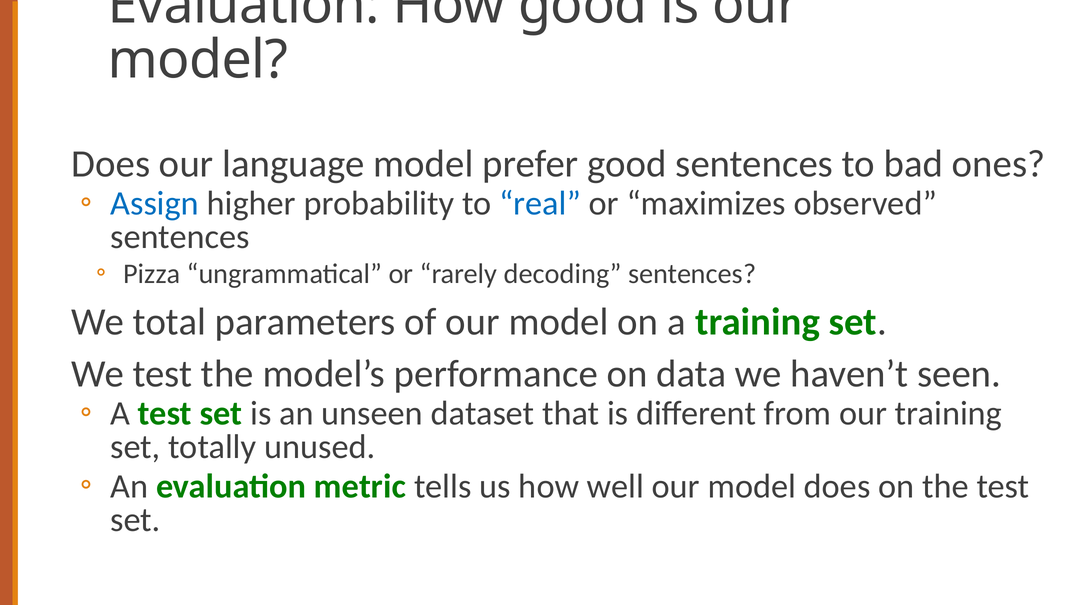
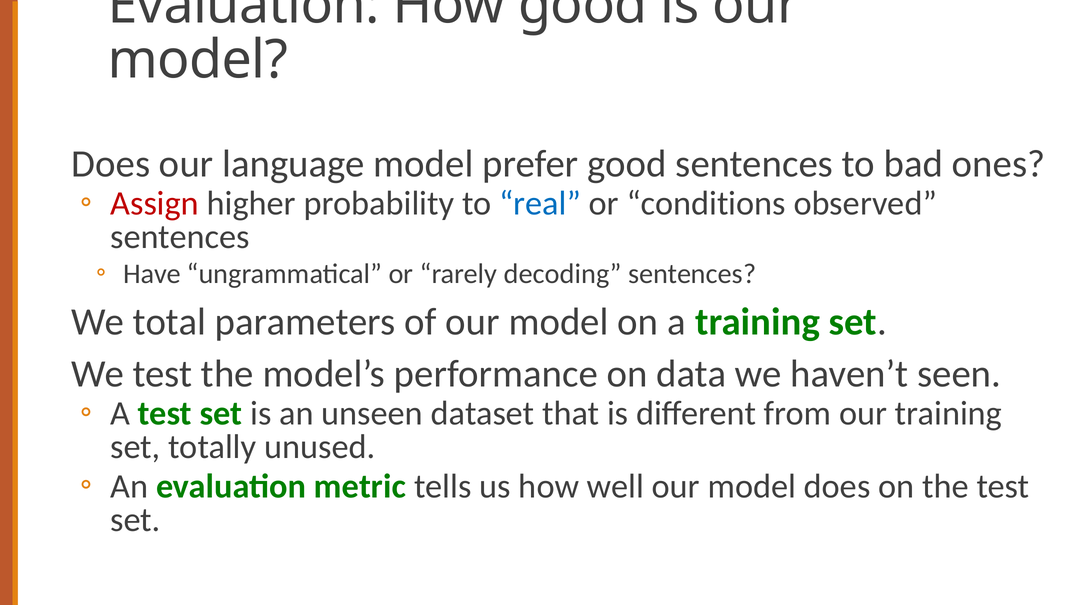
Assign colour: blue -> red (155, 204)
maximizes: maximizes -> conditions (706, 204)
Pizza: Pizza -> Have (152, 274)
